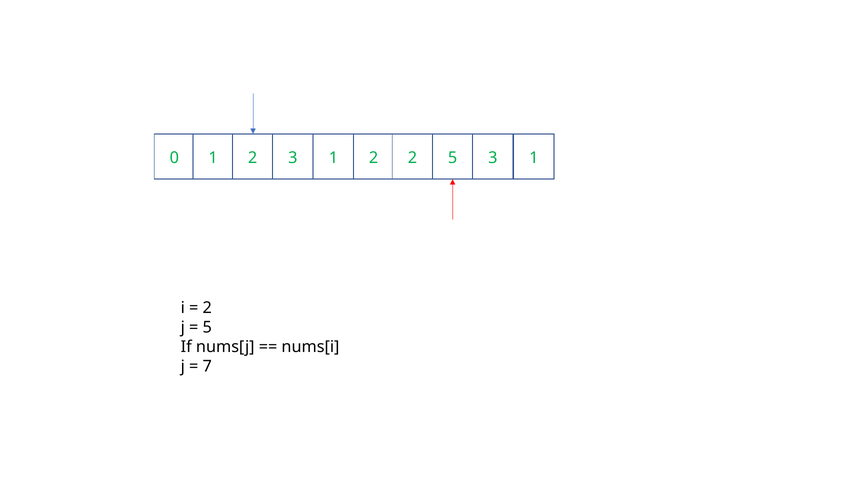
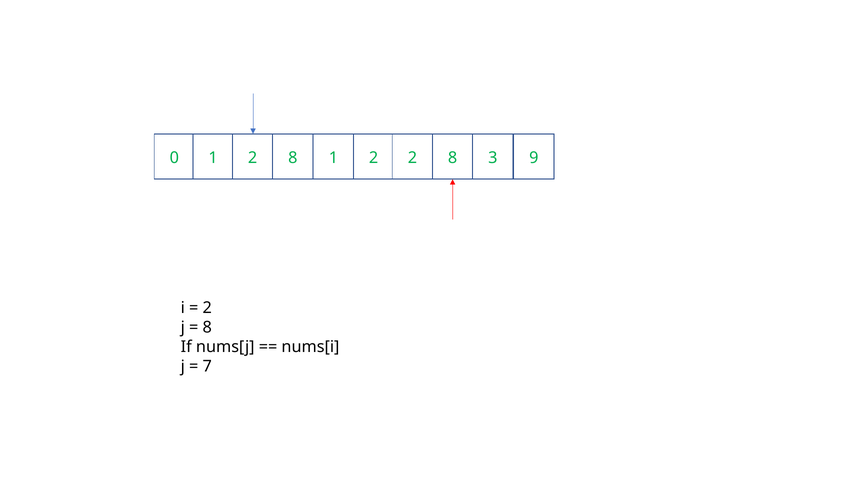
1 2 3: 3 -> 8 (293, 158)
2 2 5: 5 -> 8 (453, 158)
0 1: 1 -> 9 (534, 158)
5: 5 -> 8 (207, 327)
